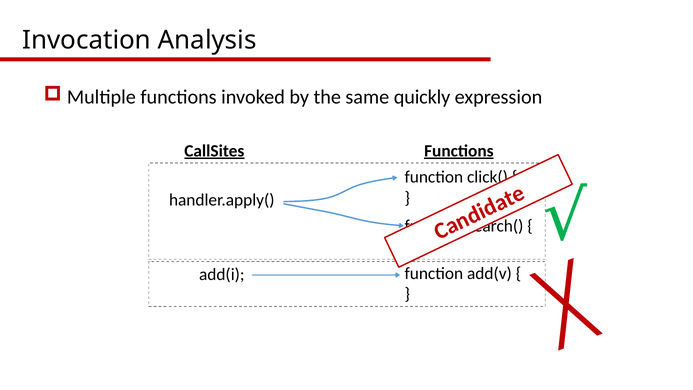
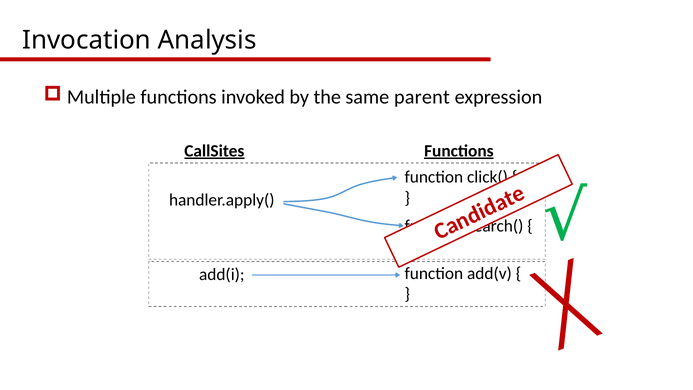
quickly: quickly -> parent (422, 97)
